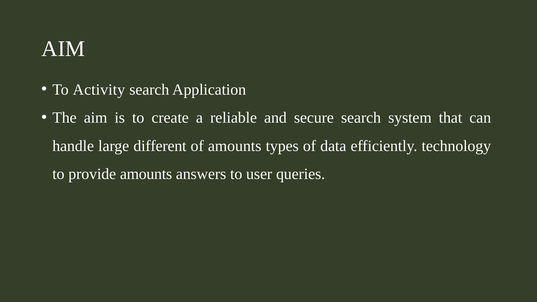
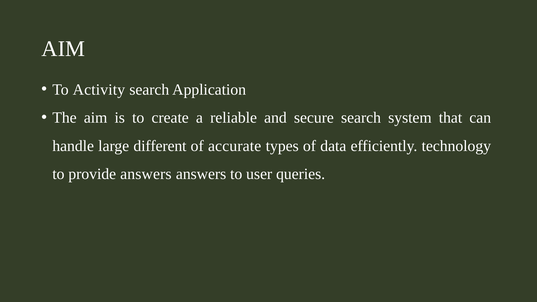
of amounts: amounts -> accurate (235, 146)
provide amounts: amounts -> answers (146, 174)
